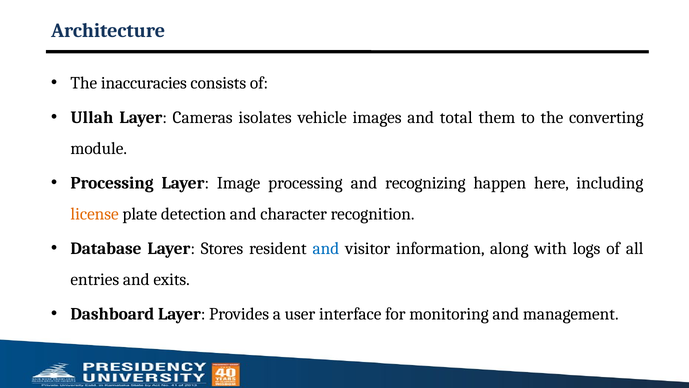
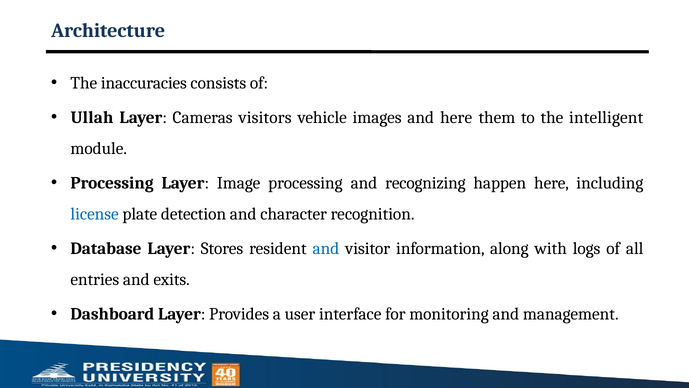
isolates: isolates -> visitors (265, 117)
and total: total -> here (456, 117)
converting: converting -> intelligent (606, 117)
license colour: orange -> blue (95, 214)
